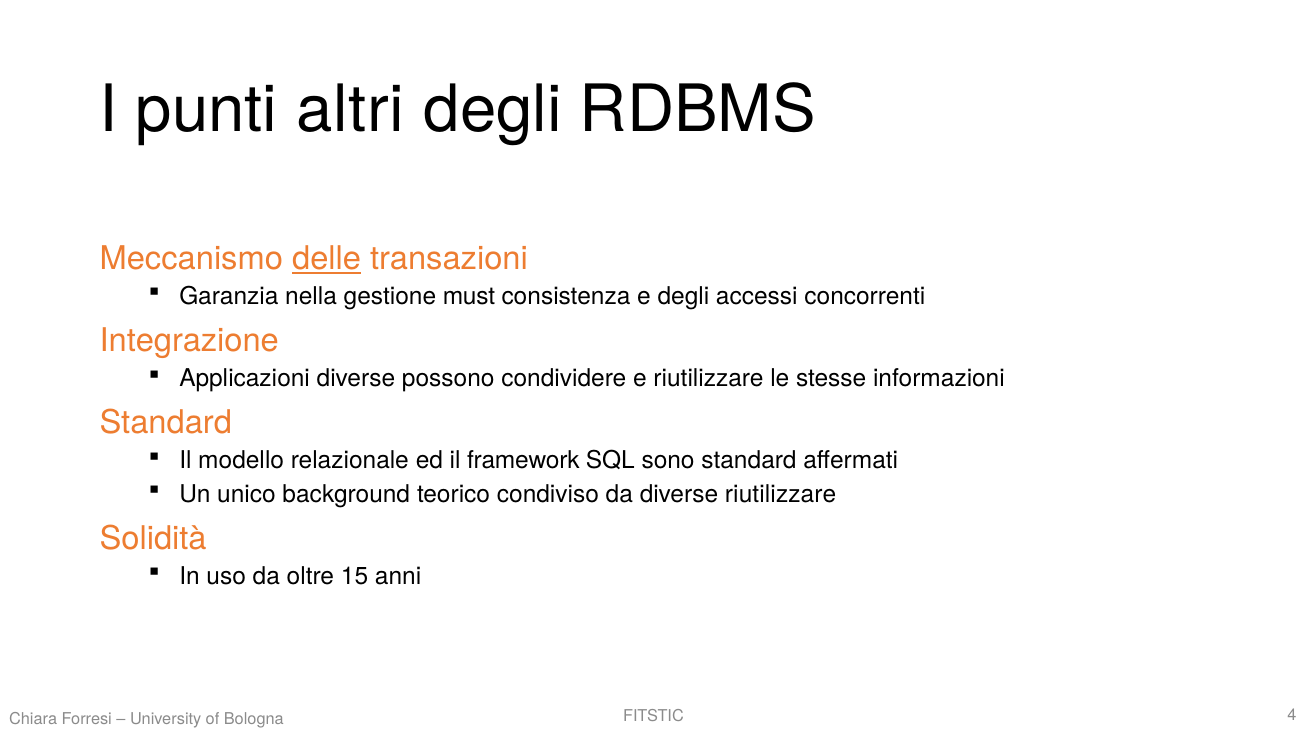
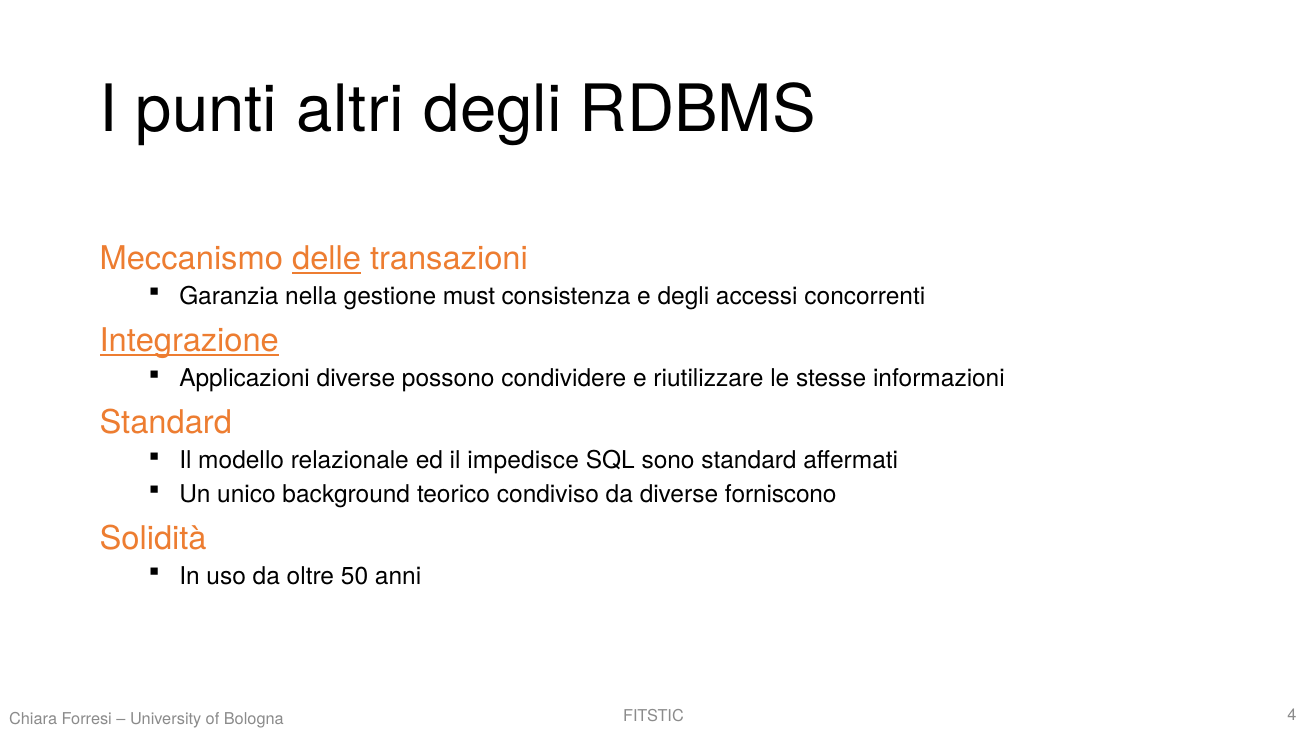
Integrazione underline: none -> present (189, 341)
framework: framework -> impedisce (523, 461)
diverse riutilizzare: riutilizzare -> forniscono (781, 494)
15: 15 -> 50 (354, 576)
